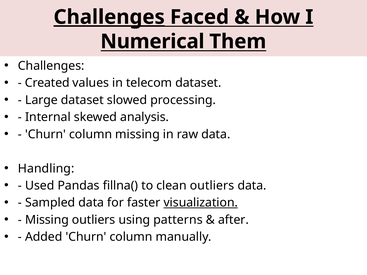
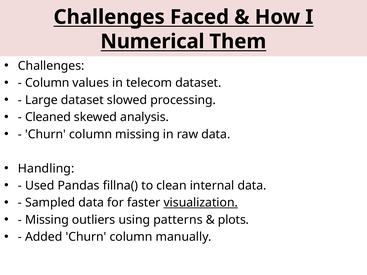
Challenges underline: present -> none (109, 17)
Created: Created -> Column (47, 83)
Internal: Internal -> Cleaned (48, 117)
clean outliers: outliers -> internal (212, 186)
after: after -> plots (234, 220)
